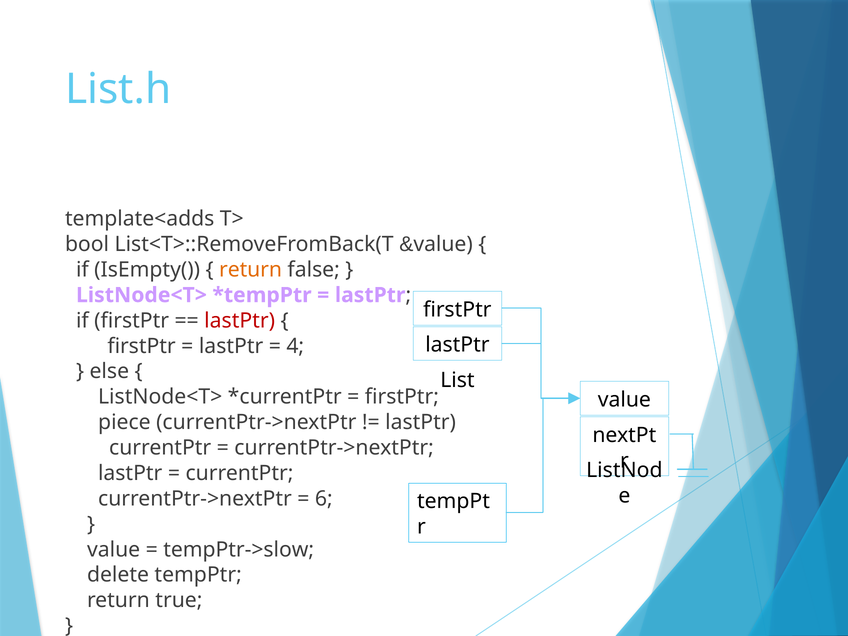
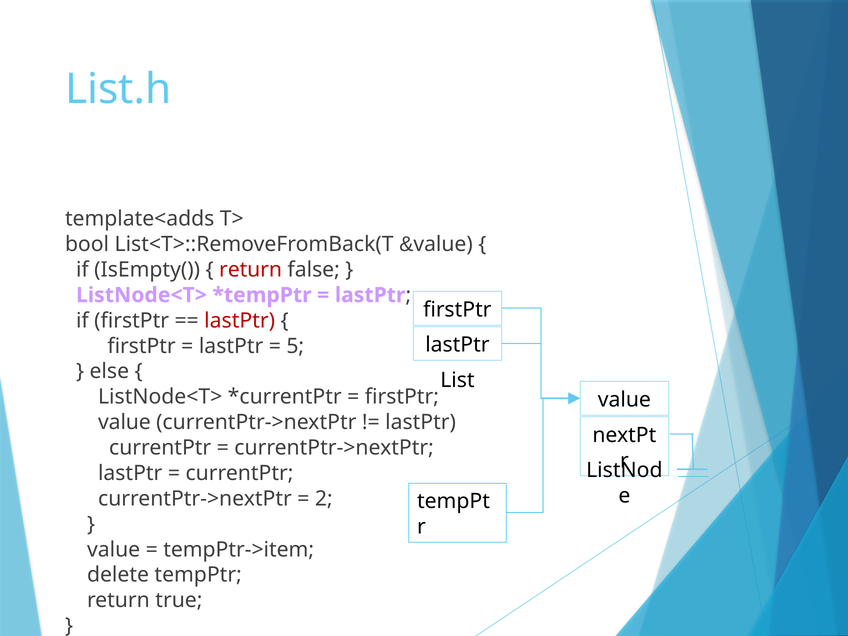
return colour: orange -> red (251, 270)
4: 4 -> 5 (295, 346)
piece: piece -> value (124, 422)
6: 6 -> 2 (324, 499)
tempPtr->slow: tempPtr->slow -> tempPtr->item (239, 550)
